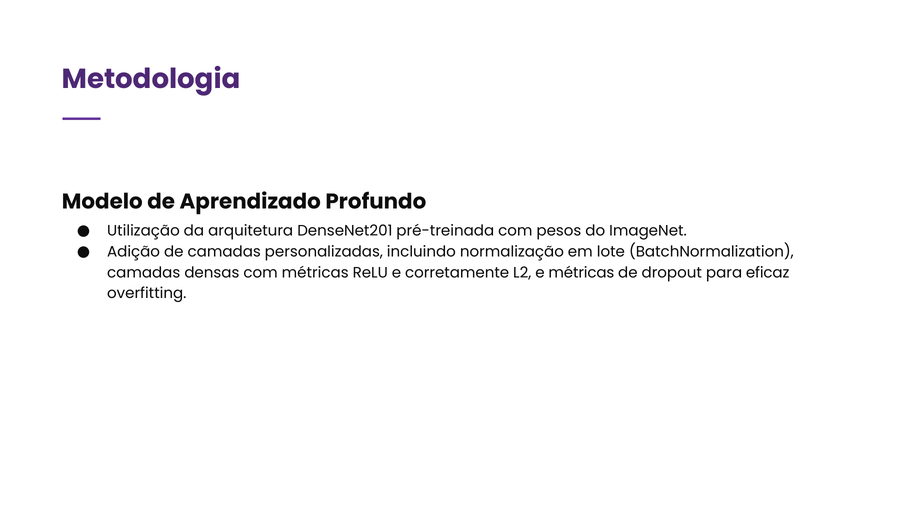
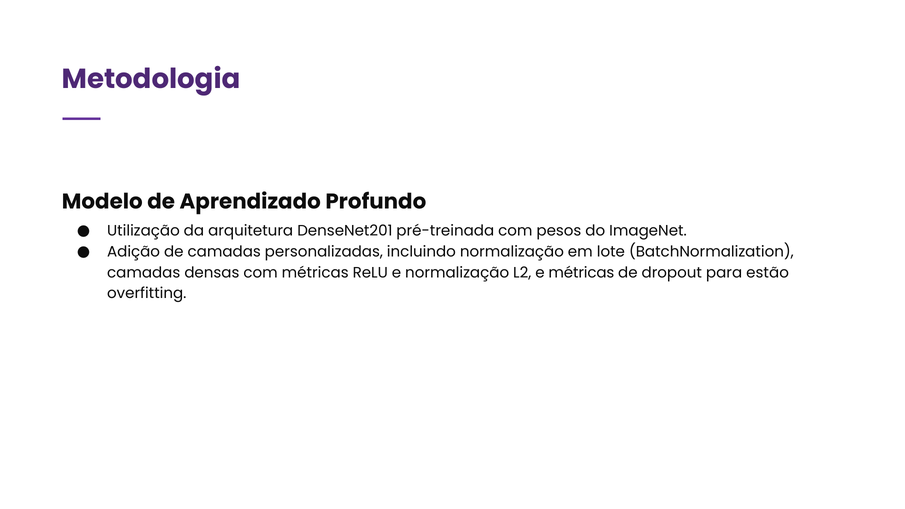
e corretamente: corretamente -> normalização (457, 273)
eficaz: eficaz -> estão (768, 273)
